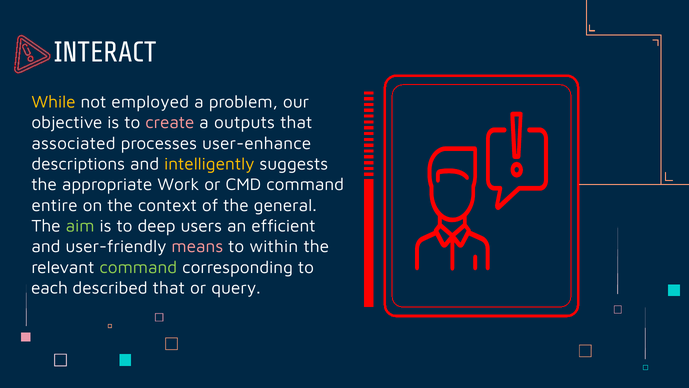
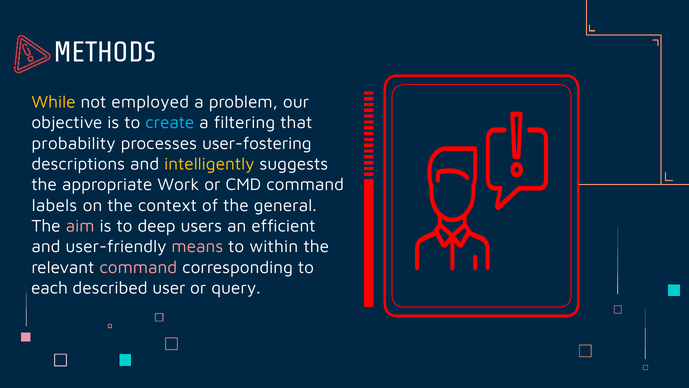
INTERACT: INTERACT -> METHODS (105, 52)
create colour: pink -> light blue (170, 122)
outputs: outputs -> filtering (245, 122)
associated: associated -> probability (74, 143)
user-enhance: user-enhance -> user-fostering (257, 143)
entire: entire -> labels (54, 205)
aim colour: light green -> pink (80, 226)
command colour: light green -> pink (138, 267)
described that: that -> user (169, 288)
